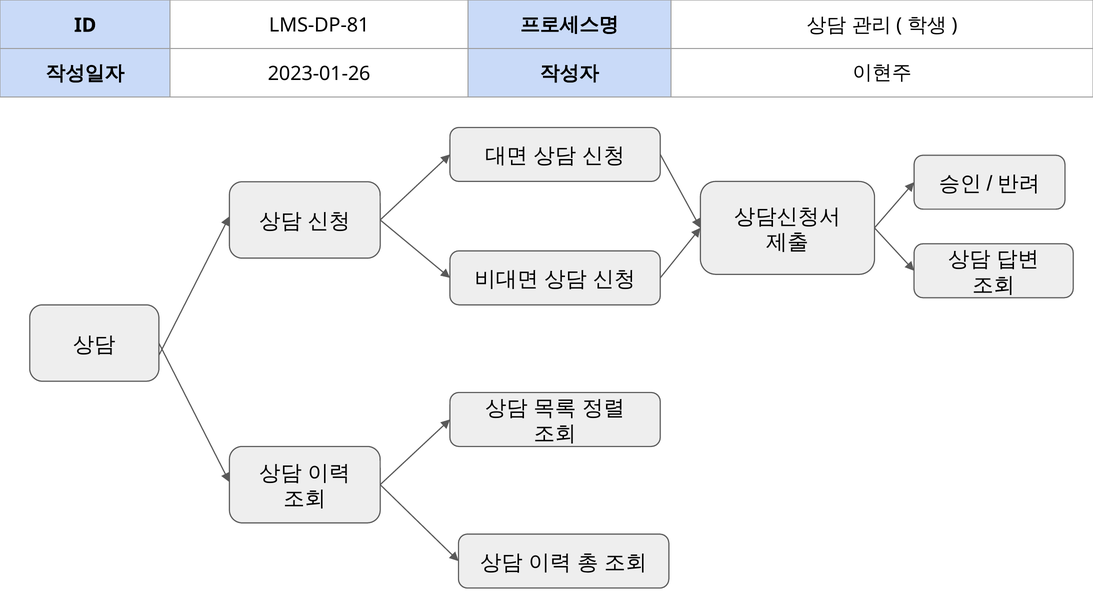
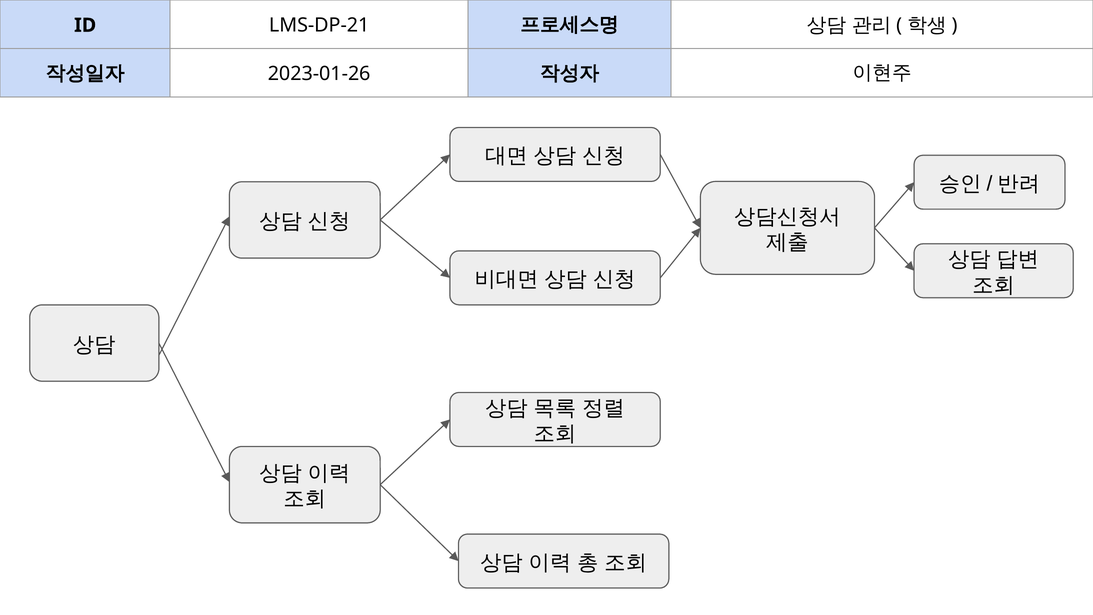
LMS-DP-81: LMS-DP-81 -> LMS-DP-21 (319, 25)
